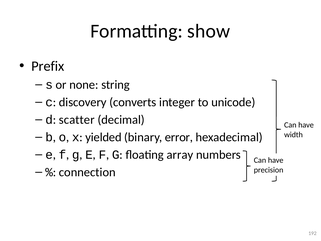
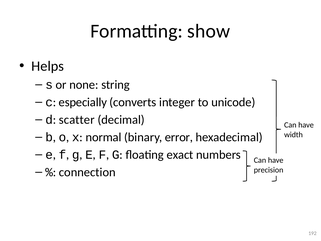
Prefix: Prefix -> Helps (48, 66)
discovery: discovery -> especially (83, 102)
yielded: yielded -> normal (104, 137)
array: array -> exact (180, 155)
